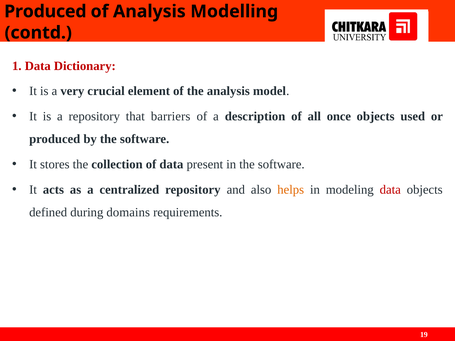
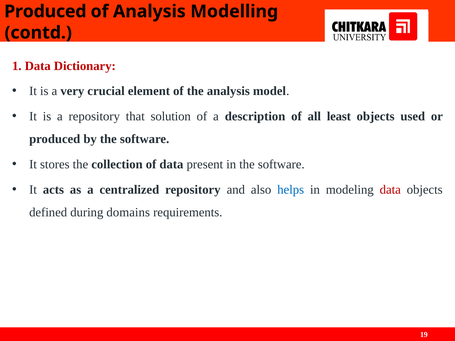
barriers: barriers -> solution (171, 116)
once: once -> least (339, 116)
helps colour: orange -> blue (291, 190)
